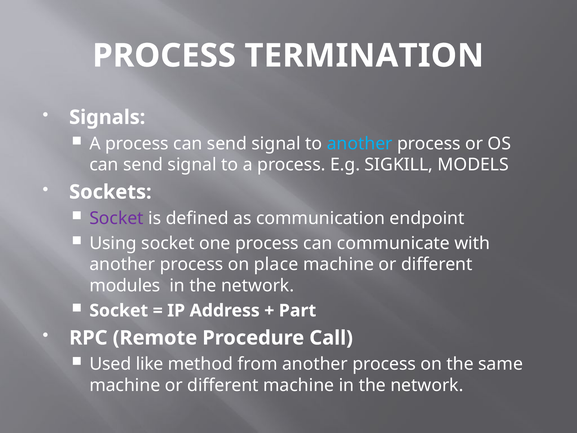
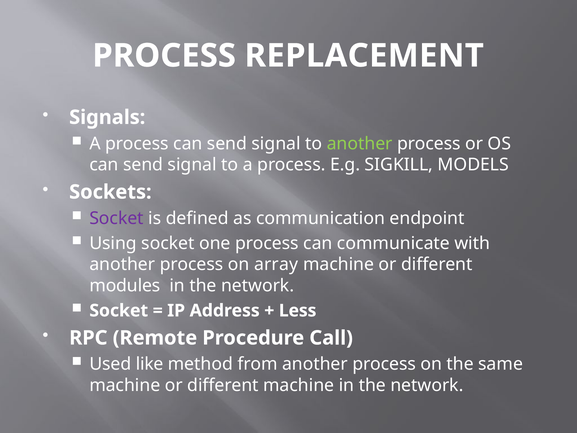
TERMINATION: TERMINATION -> REPLACEMENT (364, 56)
another colour: light blue -> light green (360, 143)
place: place -> array (276, 264)
Part: Part -> Less (298, 310)
